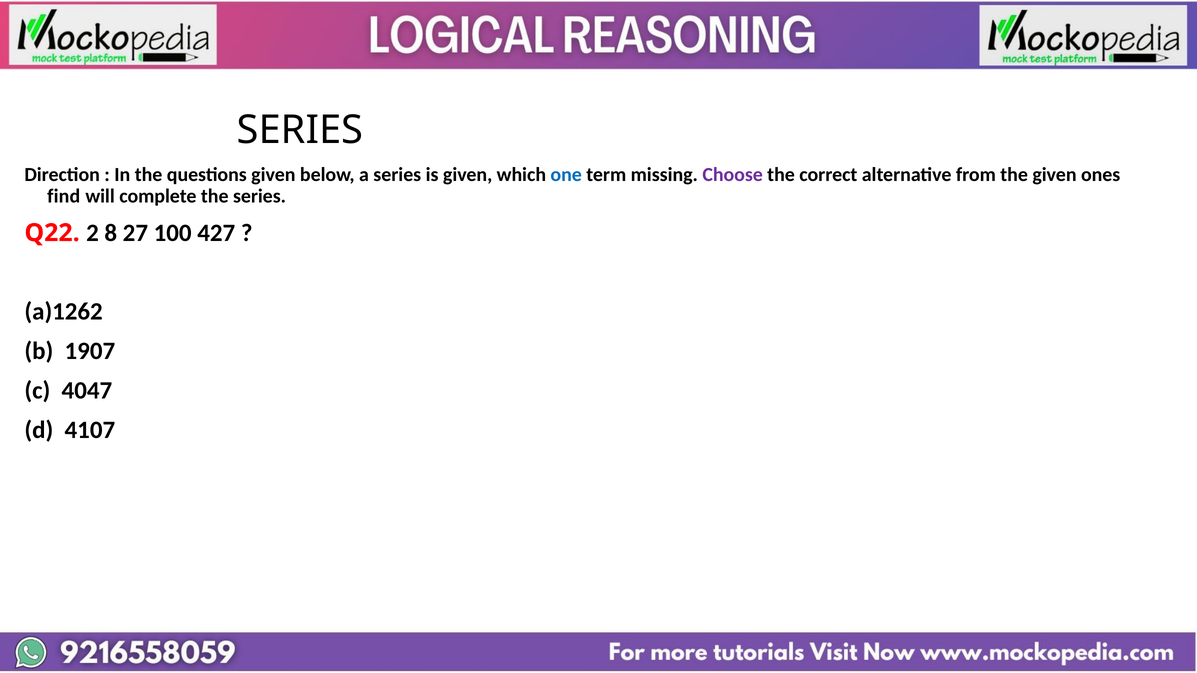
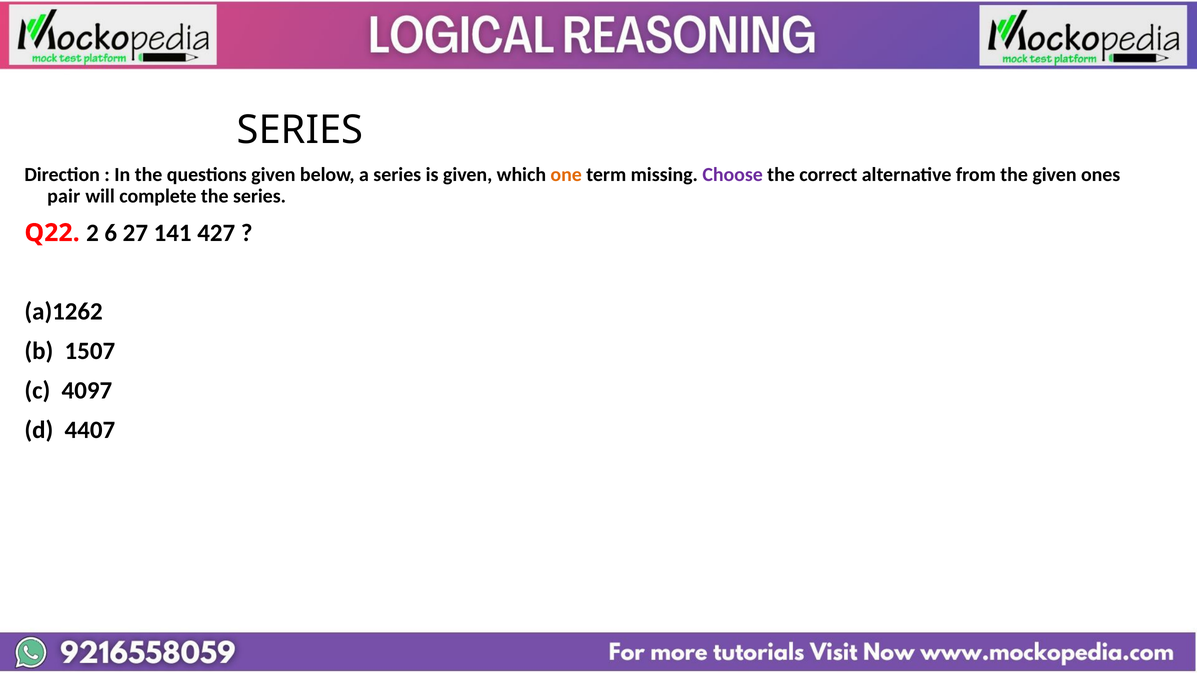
one colour: blue -> orange (566, 175)
find: find -> pair (64, 196)
8: 8 -> 6 (111, 233)
100: 100 -> 141 (173, 233)
1907: 1907 -> 1507 (90, 351)
4047: 4047 -> 4097 (87, 391)
4107: 4107 -> 4407 (90, 430)
